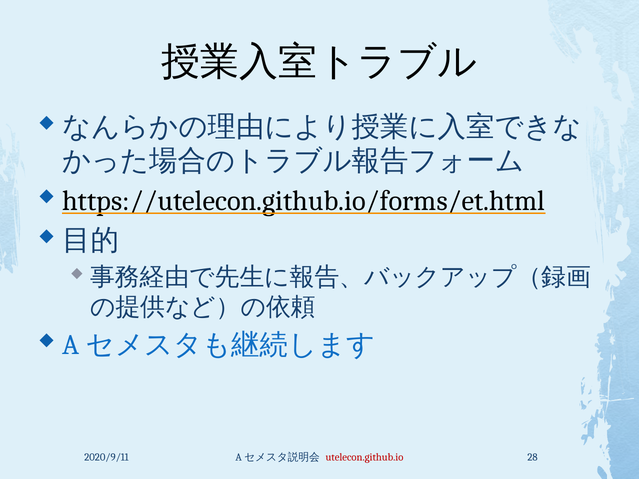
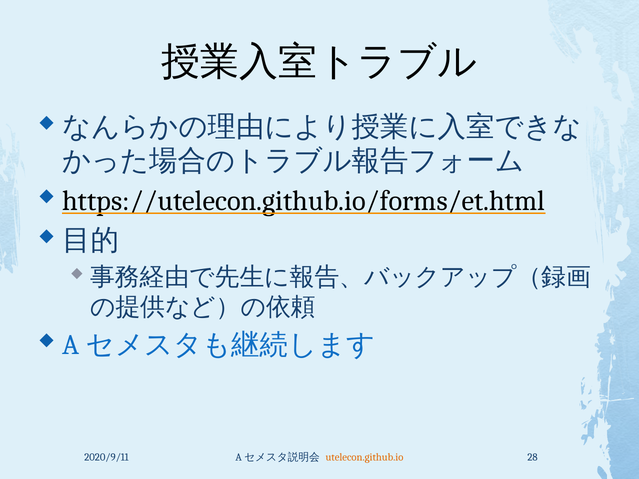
utelecon.github.io colour: red -> orange (364, 458)
